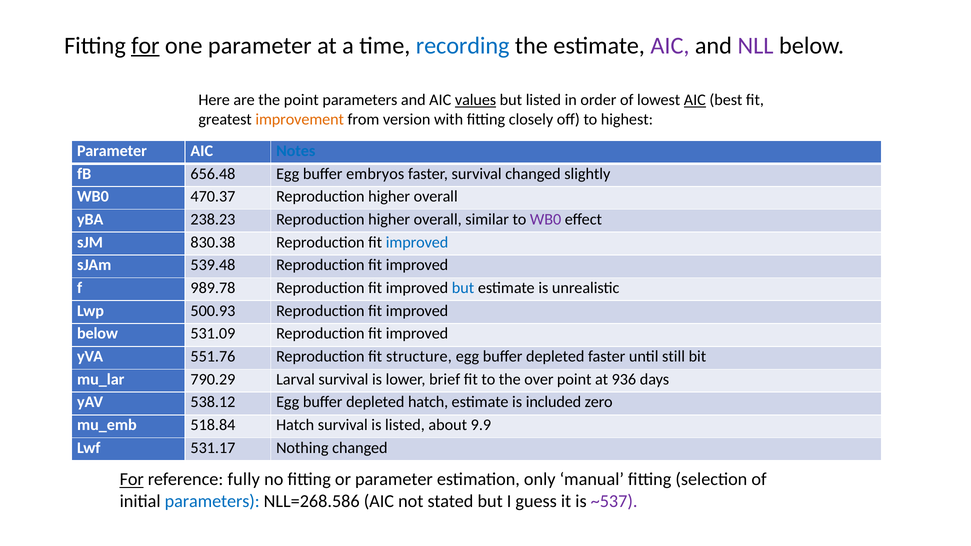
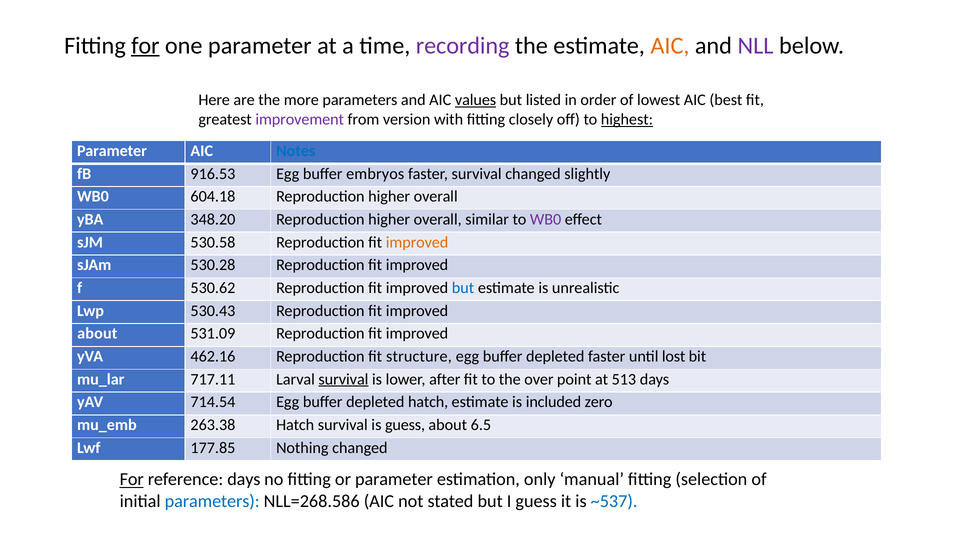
recording colour: blue -> purple (463, 46)
AIC colour: purple -> orange (670, 46)
the point: point -> more (301, 100)
AIC underline: present -> none (695, 100)
improvement colour: orange -> purple (300, 119)
highest underline: none -> present (627, 119)
656.48: 656.48 -> 916.53 (213, 174)
470.37: 470.37 -> 604.18 (213, 197)
238.23: 238.23 -> 348.20 (213, 219)
830.38: 830.38 -> 530.58 (213, 242)
improved colour: blue -> orange (417, 242)
539.48: 539.48 -> 530.28 (213, 265)
989.78: 989.78 -> 530.62 (213, 288)
500.93: 500.93 -> 530.43 (213, 311)
below: below -> about (97, 334)
551.76: 551.76 -> 462.16 (213, 357)
still: still -> lost (674, 357)
790.29: 790.29 -> 717.11 (213, 379)
survival underline: none -> present (343, 379)
brief: brief -> after (445, 379)
936: 936 -> 513 (624, 379)
538.12: 538.12 -> 714.54 (213, 402)
518.84: 518.84 -> 263.38 (213, 425)
is listed: listed -> guess (405, 425)
9.9: 9.9 -> 6.5 (481, 425)
531.17: 531.17 -> 177.85 (213, 448)
reference fully: fully -> days (244, 480)
~537 colour: purple -> blue (614, 501)
